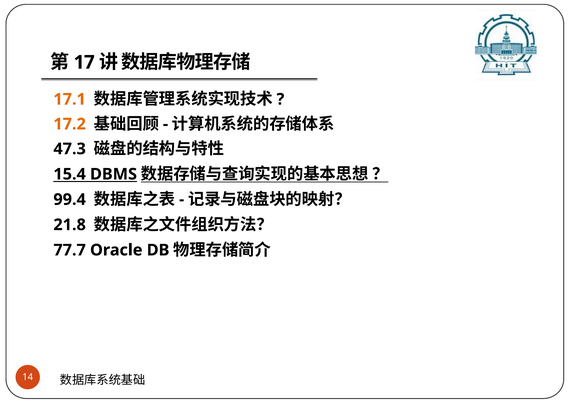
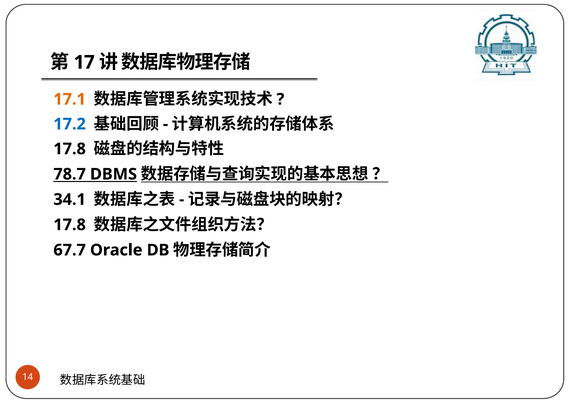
17.2 colour: orange -> blue (70, 124)
47.3: 47.3 -> 17.8 (70, 149)
15.4: 15.4 -> 78.7 (70, 174)
99.4: 99.4 -> 34.1 (70, 200)
21.8: 21.8 -> 17.8 (70, 225)
77.7: 77.7 -> 67.7 (70, 250)
